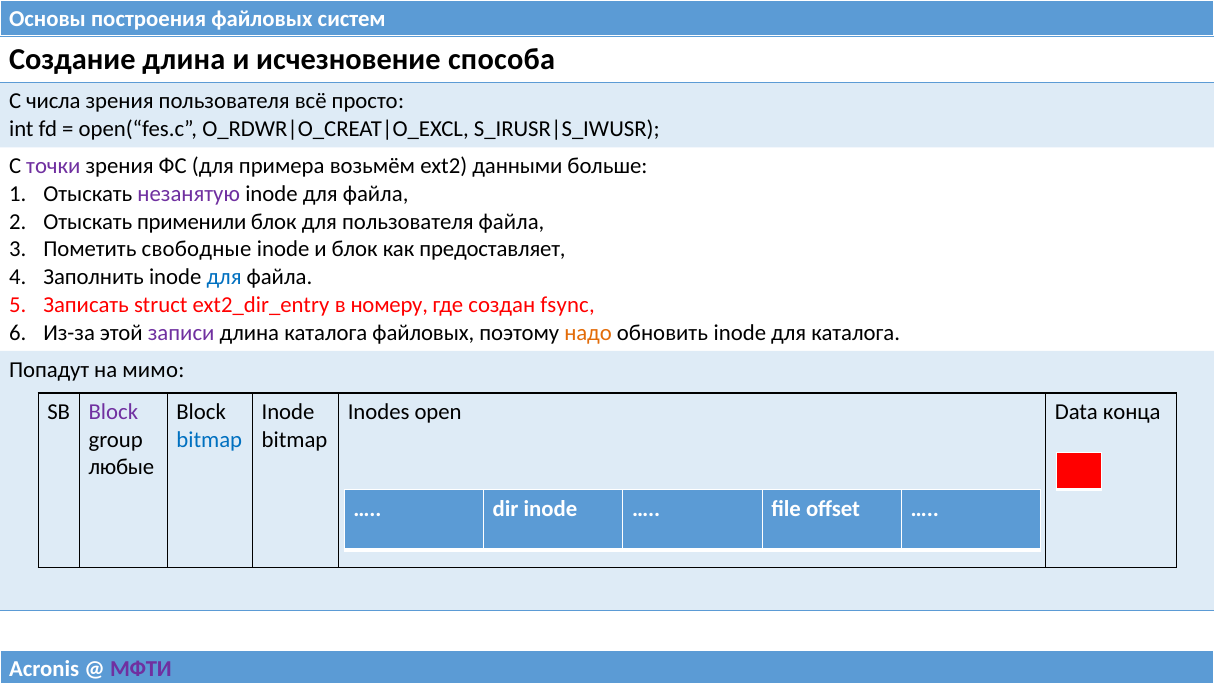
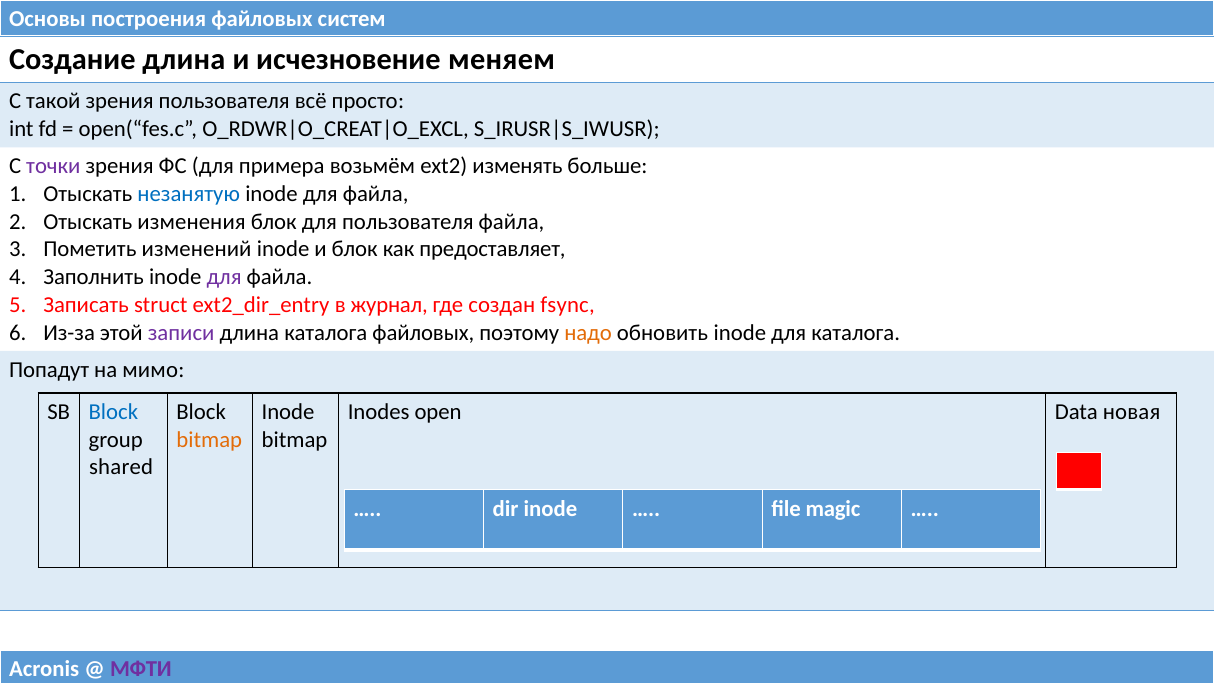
способа: способа -> меняем (502, 60)
числа: числа -> такой (53, 101)
данными: данными -> изменять (517, 166)
незанятую colour: purple -> blue (189, 194)
применили: применили -> изменения (192, 222)
свободные: свободные -> изменений (197, 249)
для colour: blue -> purple (224, 277)
номеру: номеру -> журнал (389, 305)
Block colour: purple -> blue (113, 412)
конца: конца -> новая (1132, 412)
bitmap colour: blue -> orange (209, 439)
любые: любые -> shared (121, 467)
offset: offset -> magic (833, 508)
